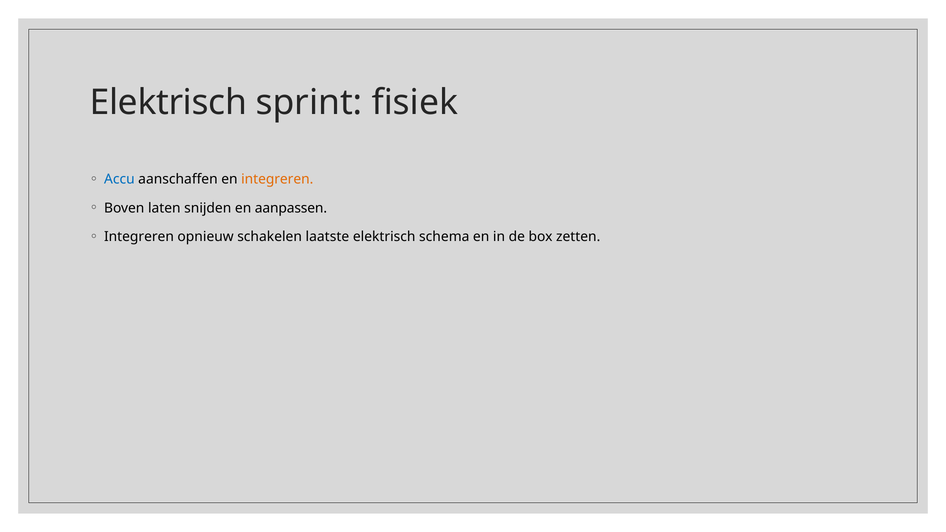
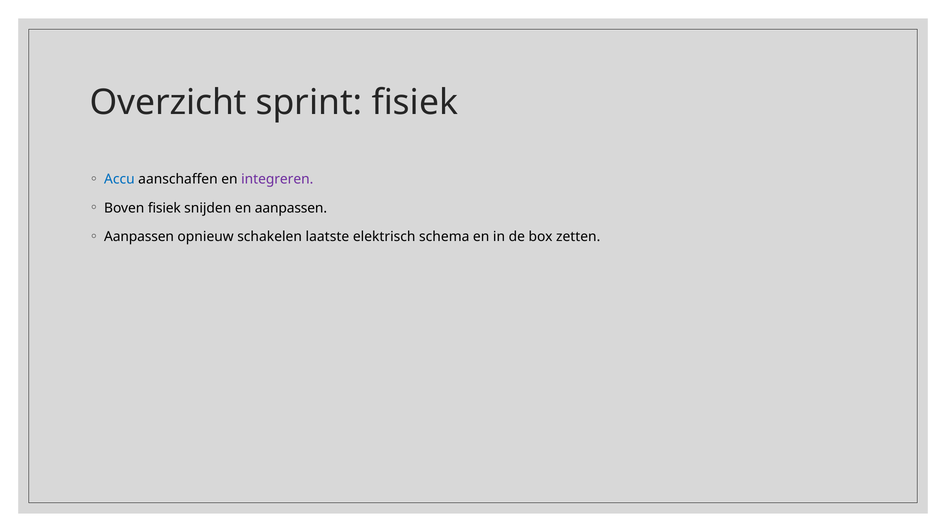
Elektrisch: Elektrisch -> Overzicht (168, 103)
integreren colour: orange -> purple (277, 179)
Boven laten: laten -> fisiek (164, 208)
Integreren: Integreren -> Aanpassen (139, 237)
